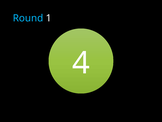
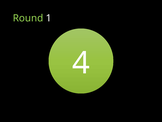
Round colour: light blue -> light green (28, 18)
